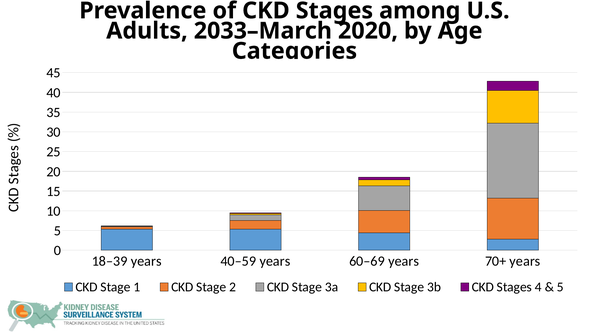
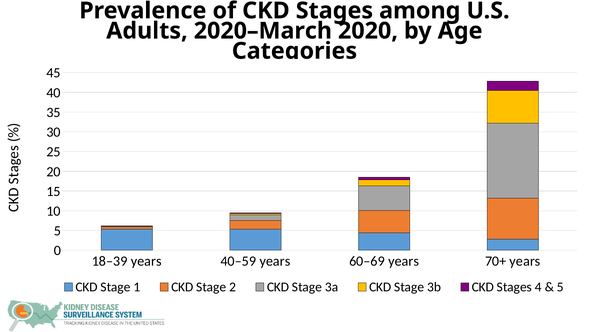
2033–March: 2033–March -> 2020–March (263, 31)
